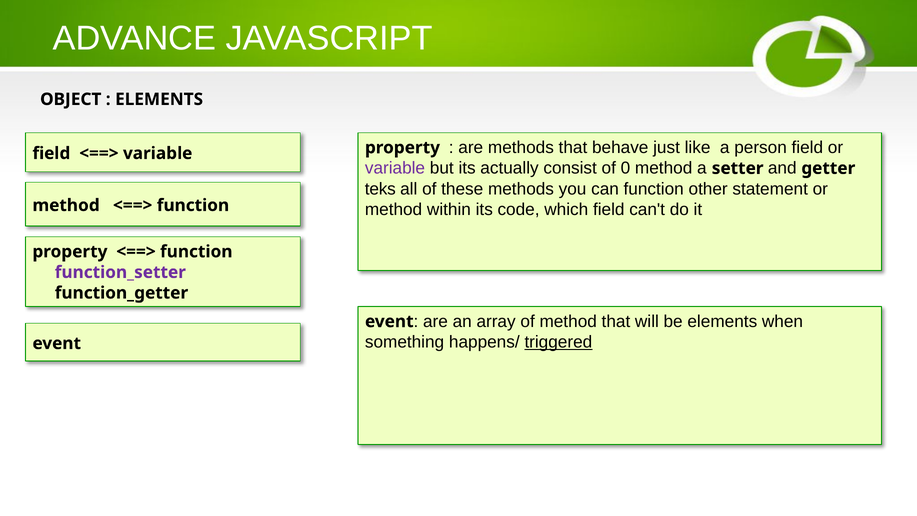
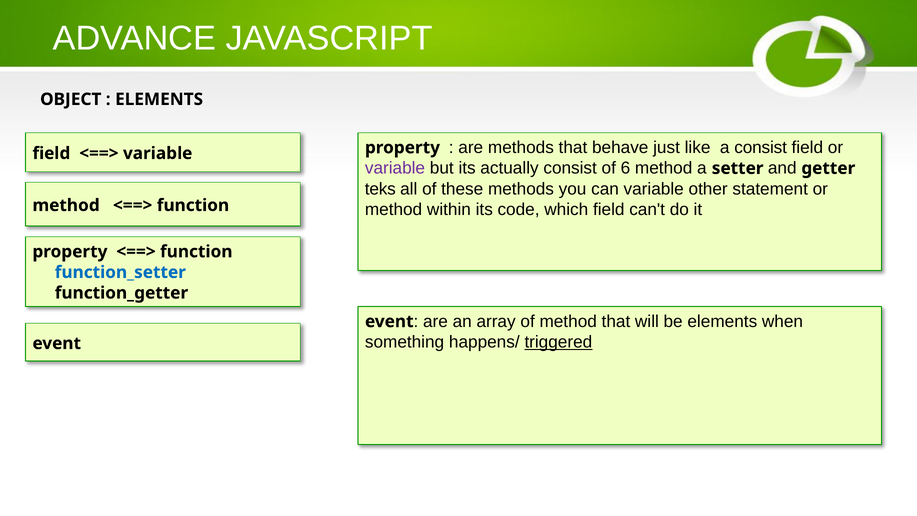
a person: person -> consist (761, 148)
0: 0 -> 6 (625, 168)
can function: function -> variable (654, 189)
function_setter colour: purple -> blue (120, 272)
